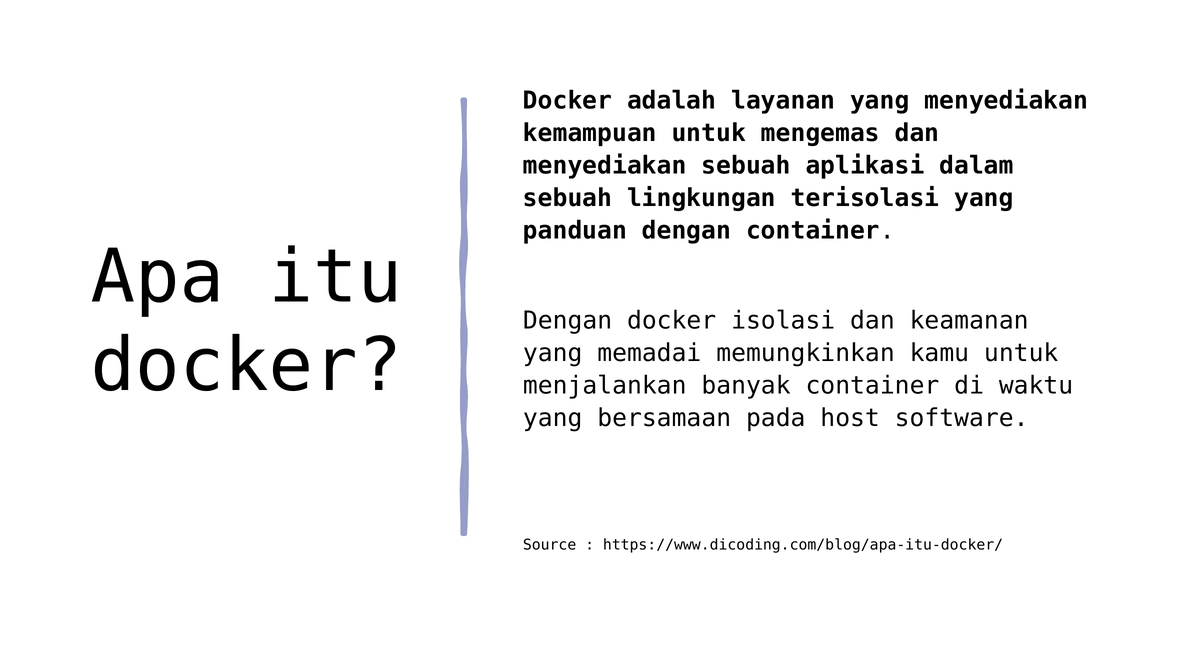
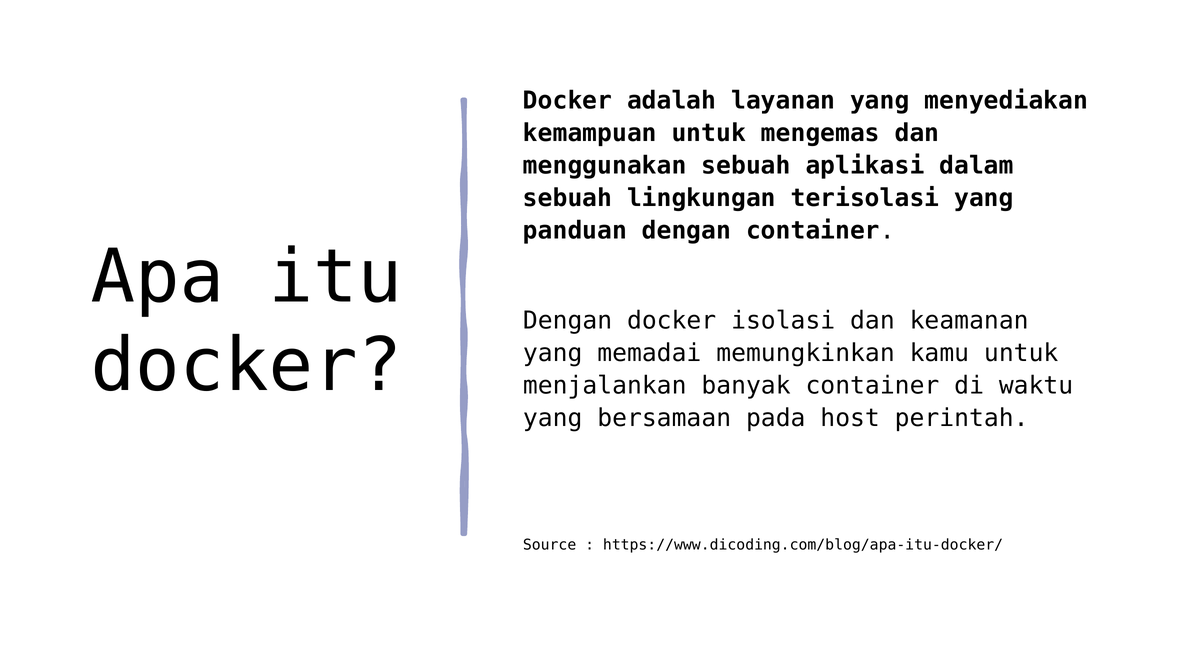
menyediakan: menyediakan -> menggunakan (605, 166)
software: software -> perintah (962, 418)
